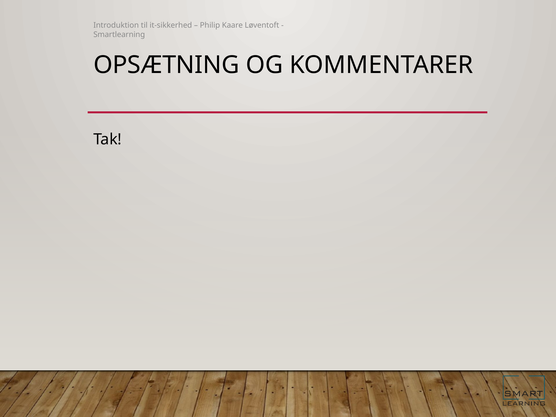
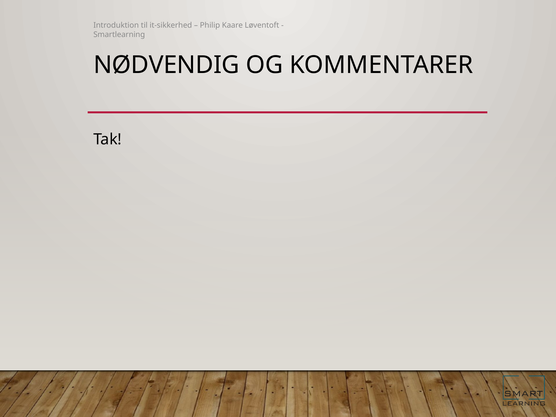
OPSÆTNING: OPSÆTNING -> NØDVENDIG (166, 65)
